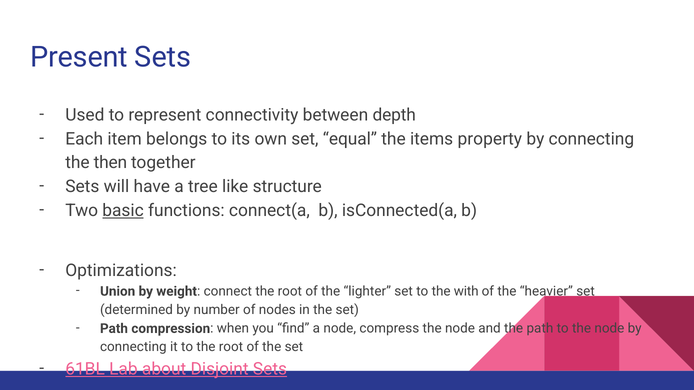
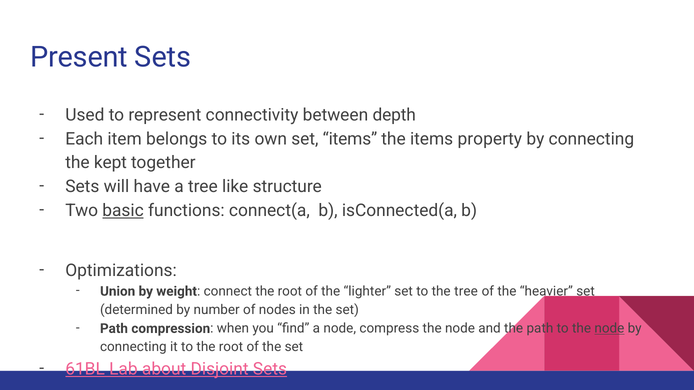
set equal: equal -> items (350, 139)
then: then -> kept (110, 163)
the with: with -> tree (466, 292)
node underline: none -> present (609, 329)
